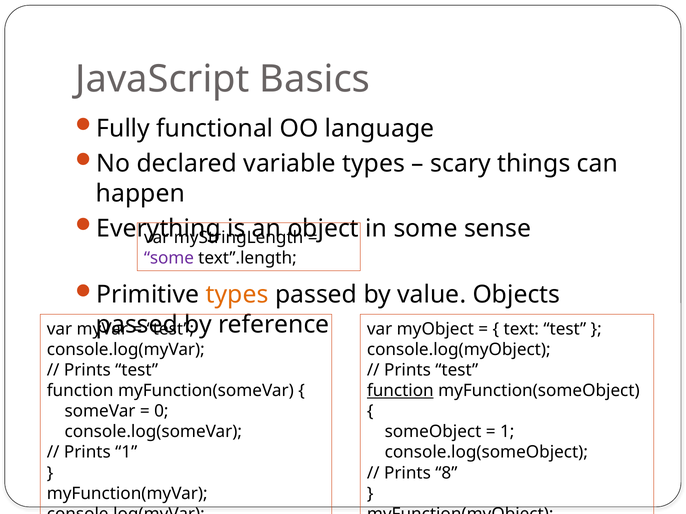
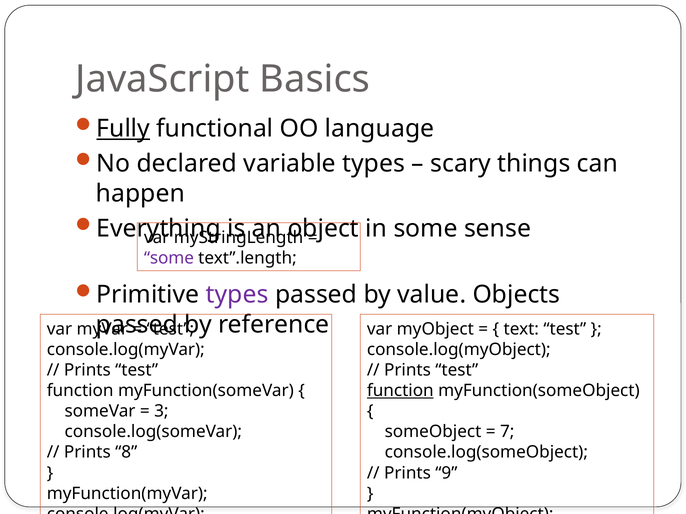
Fully underline: none -> present (123, 129)
types colour: orange -> purple (237, 295)
0: 0 -> 3 (161, 412)
1: 1 -> 7 (507, 432)
Prints 1: 1 -> 8 (126, 453)
8: 8 -> 9 (446, 473)
